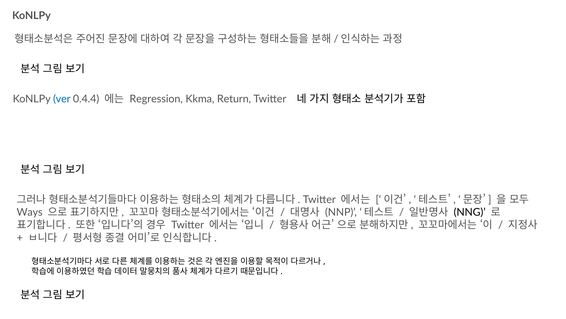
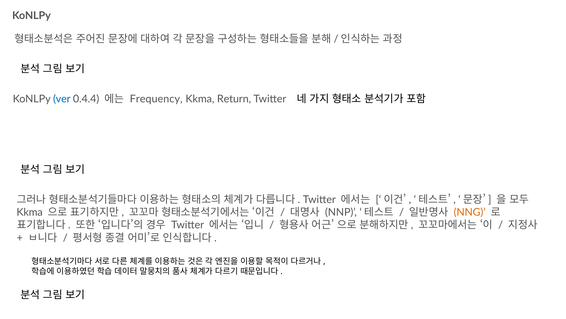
Regression: Regression -> Frequency (156, 99)
Ways: Ways -> Kkma (30, 212)
NNG colour: black -> orange (470, 212)
